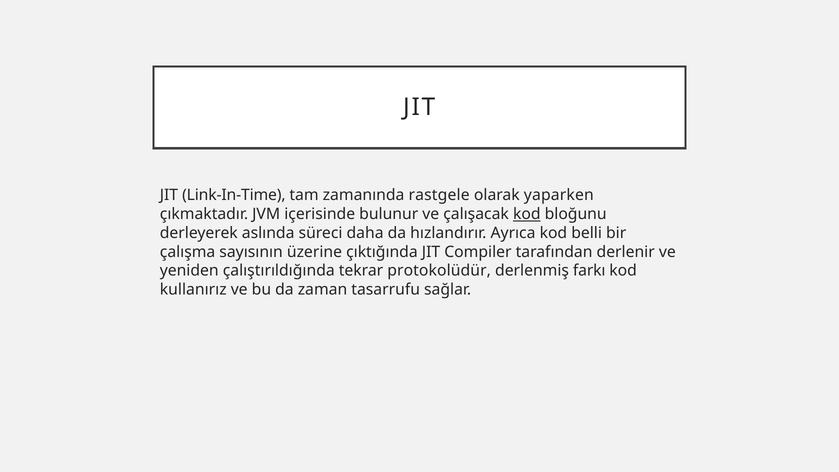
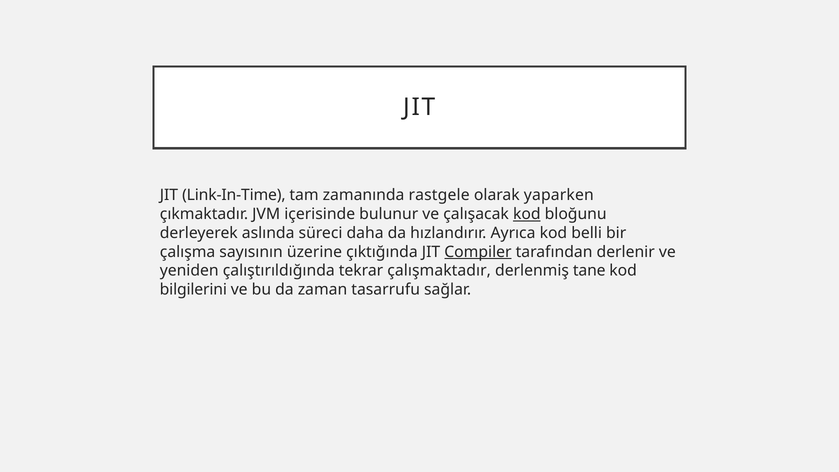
Compiler underline: none -> present (478, 252)
protokolüdür: protokolüdür -> çalışmaktadır (439, 271)
farkı: farkı -> tane (589, 271)
kullanırız: kullanırız -> bilgilerini (193, 290)
